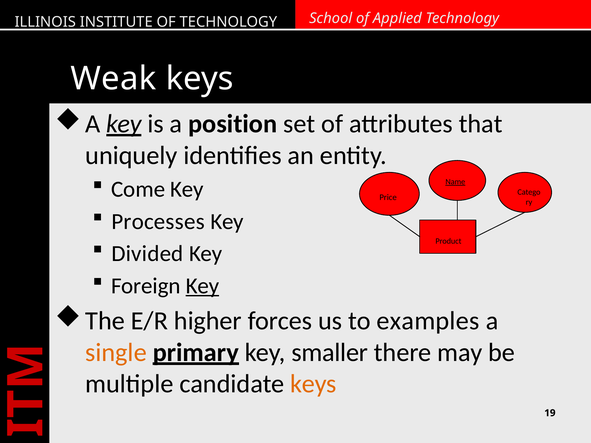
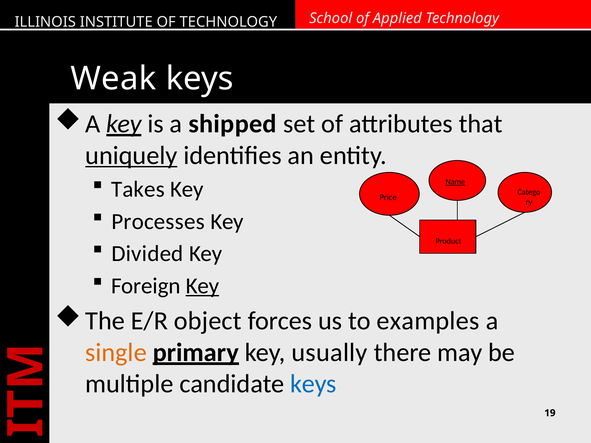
position: position -> shipped (233, 124)
uniquely underline: none -> present (131, 156)
Come: Come -> Takes (138, 189)
higher: higher -> object (208, 321)
smaller: smaller -> usually (329, 353)
keys colour: orange -> blue (313, 384)
